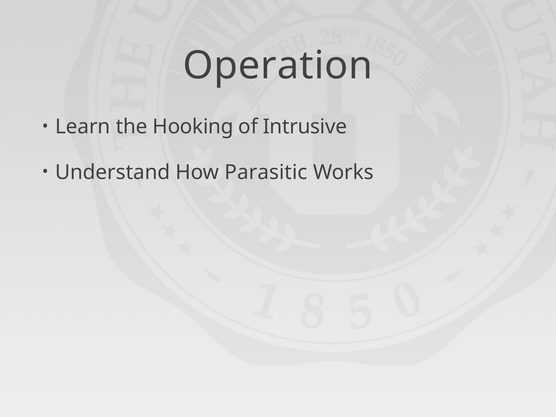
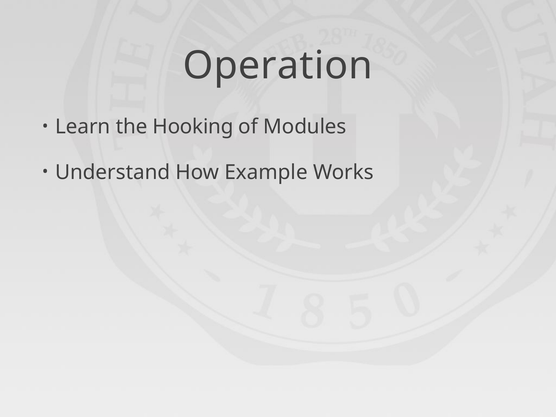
Intrusive: Intrusive -> Modules (305, 127)
Parasitic: Parasitic -> Example (266, 172)
